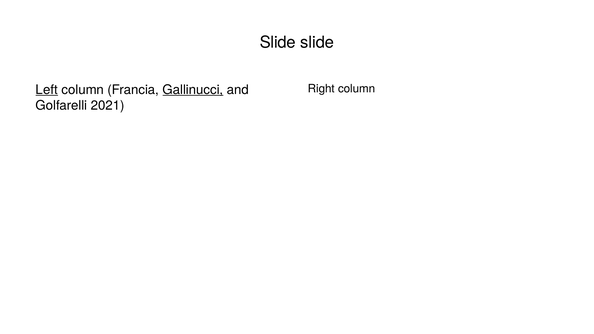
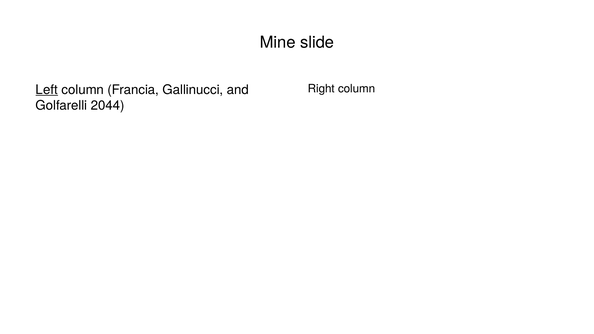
Slide: Slide -> Mine (278, 42)
Gallinucci underline: present -> none (193, 90)
2021: 2021 -> 2044 (108, 106)
